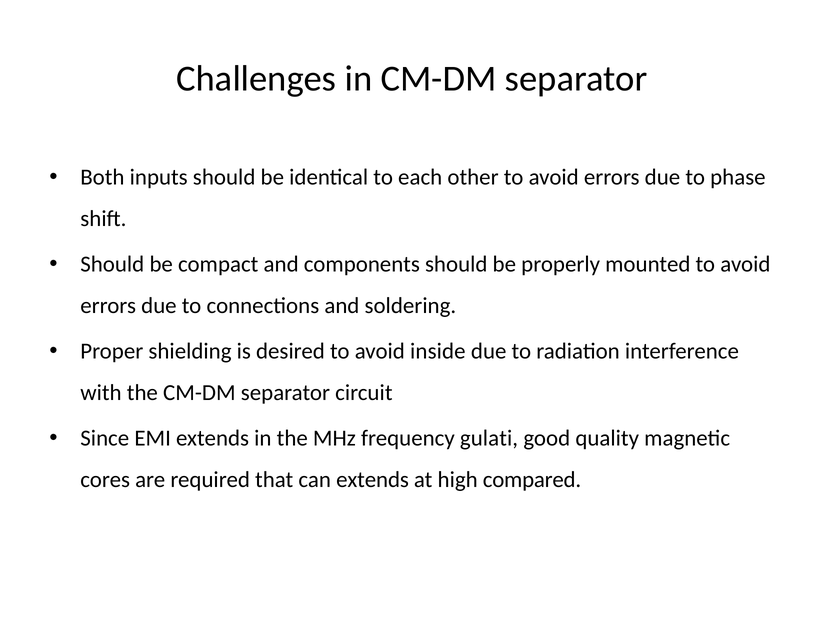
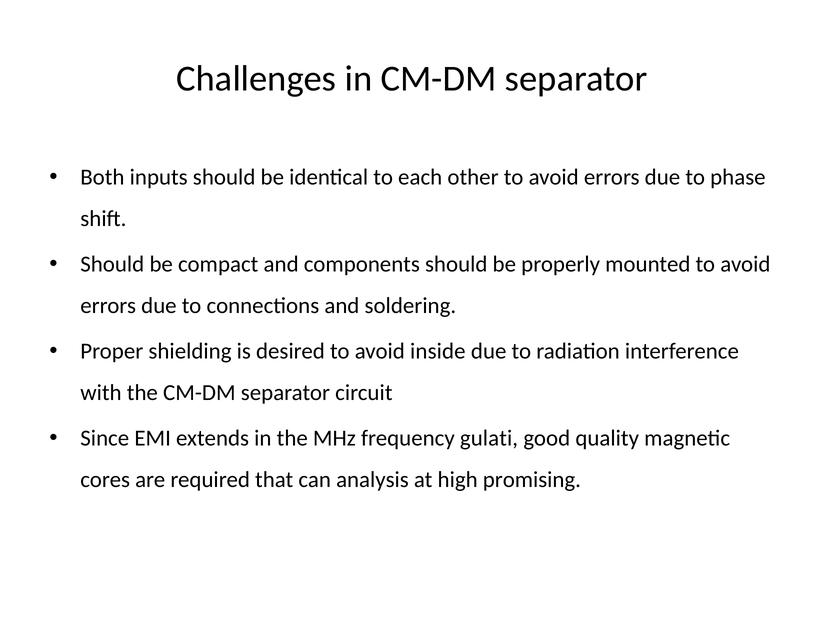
can extends: extends -> analysis (372, 480)
compared: compared -> promising (532, 480)
